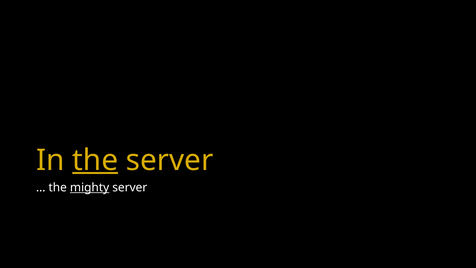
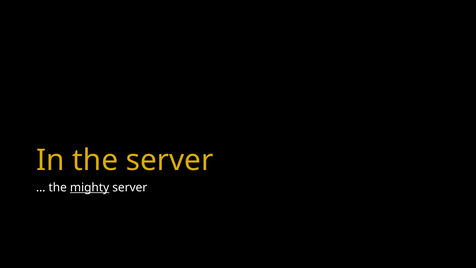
the underline: present -> none (95, 160)
